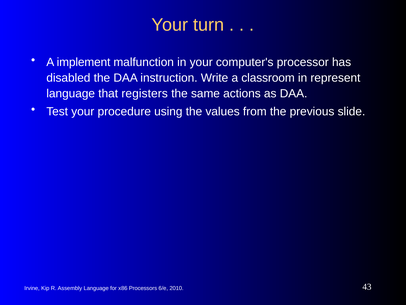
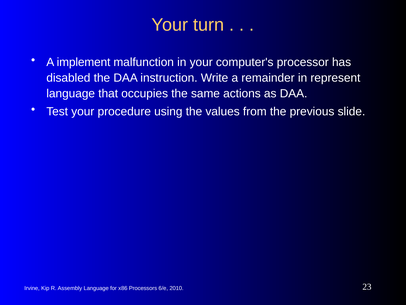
classroom: classroom -> remainder (268, 78)
registers: registers -> occupies (145, 93)
43: 43 -> 23 (367, 287)
